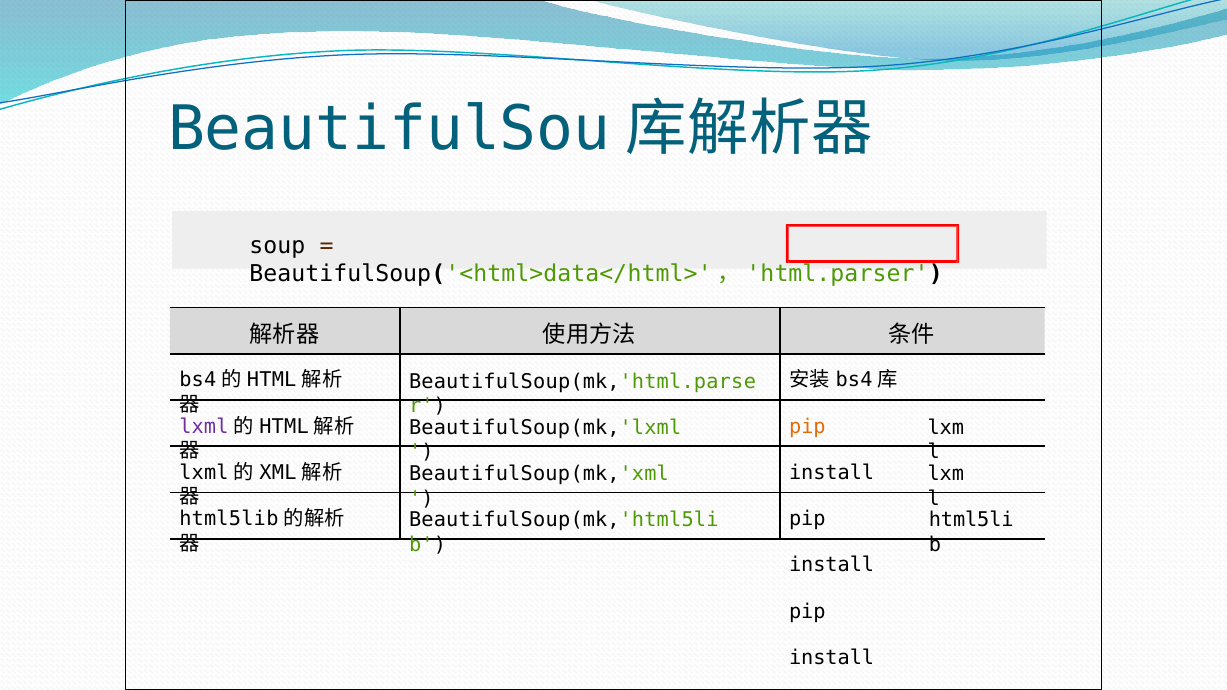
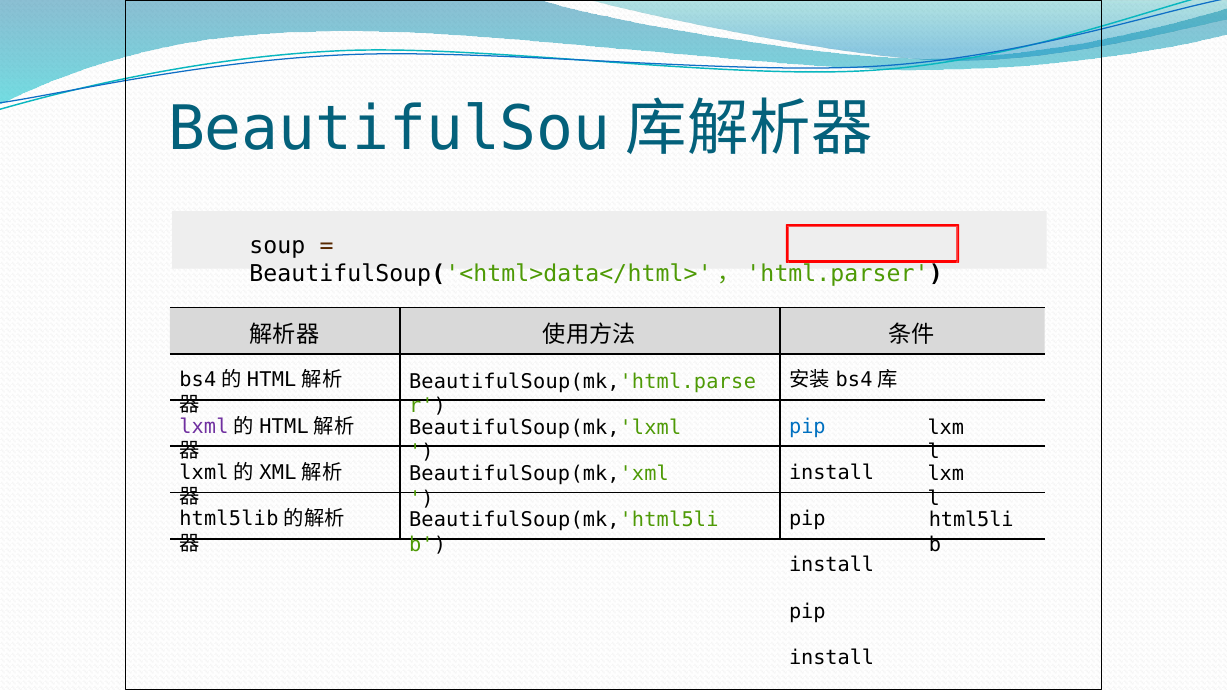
pip colour: orange -> blue (807, 427)
